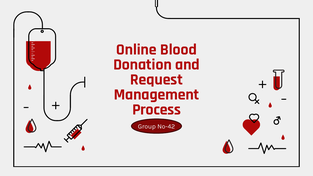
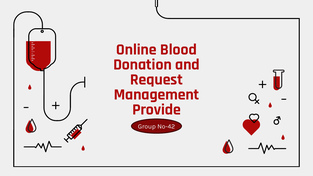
Process: Process -> Provide (157, 110)
